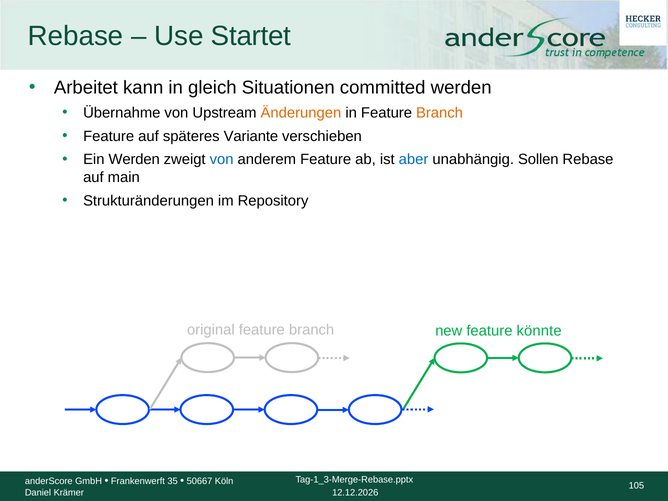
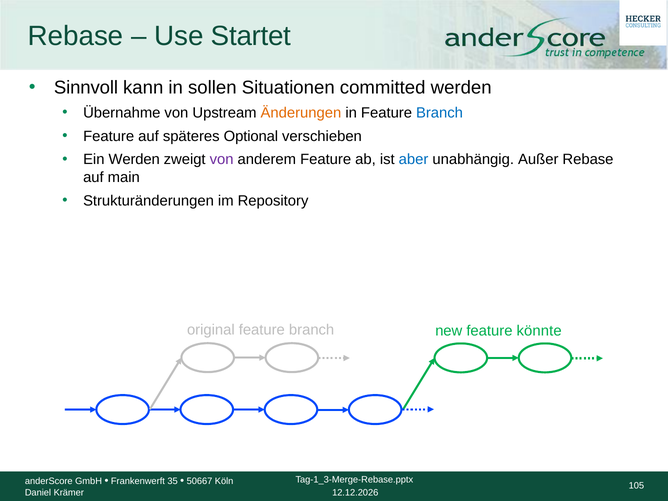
Arbeitet: Arbeitet -> Sinnvoll (86, 87)
gleich: gleich -> sollen (212, 87)
Branch colour: orange -> blue (440, 113)
Variante: Variante -> Optional (251, 136)
von colour: blue -> purple (222, 160)
Sollen: Sollen -> Außer (538, 160)
